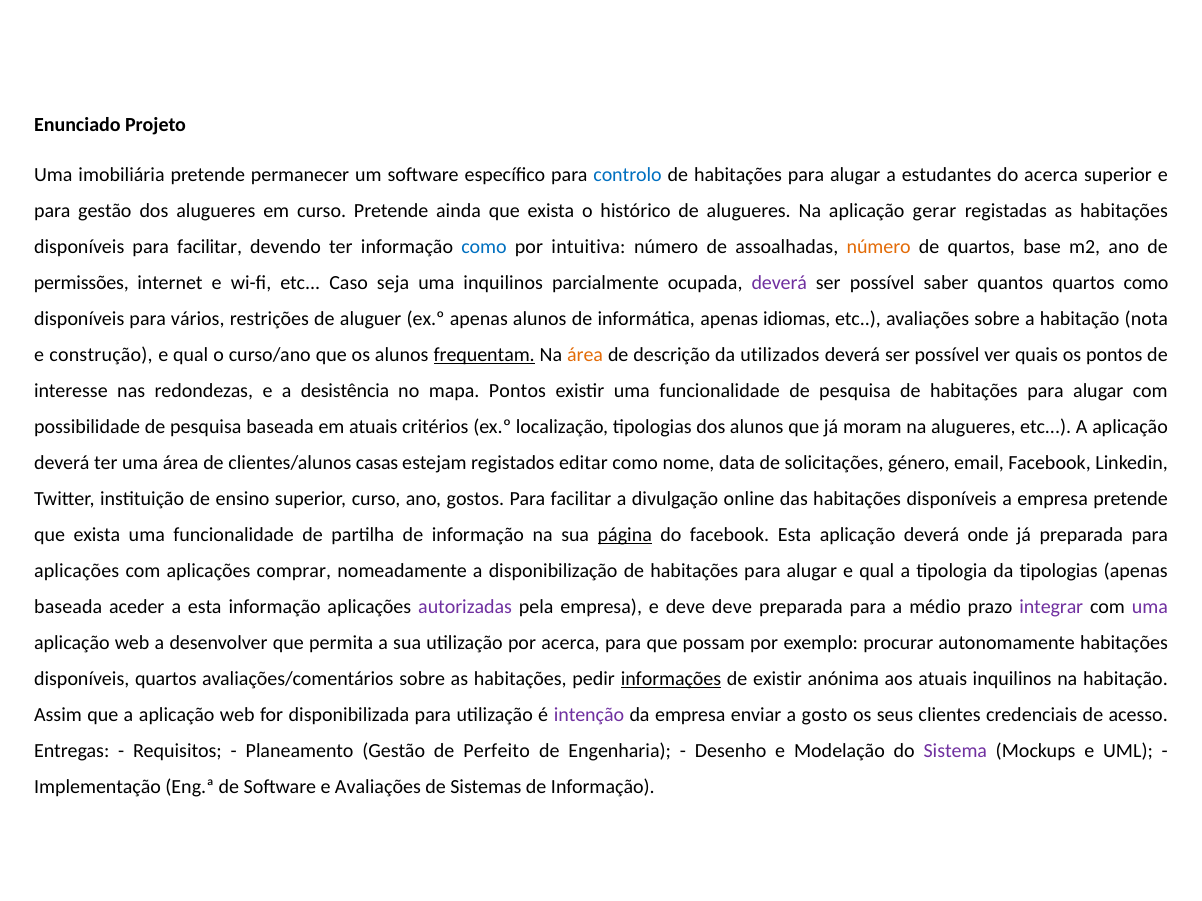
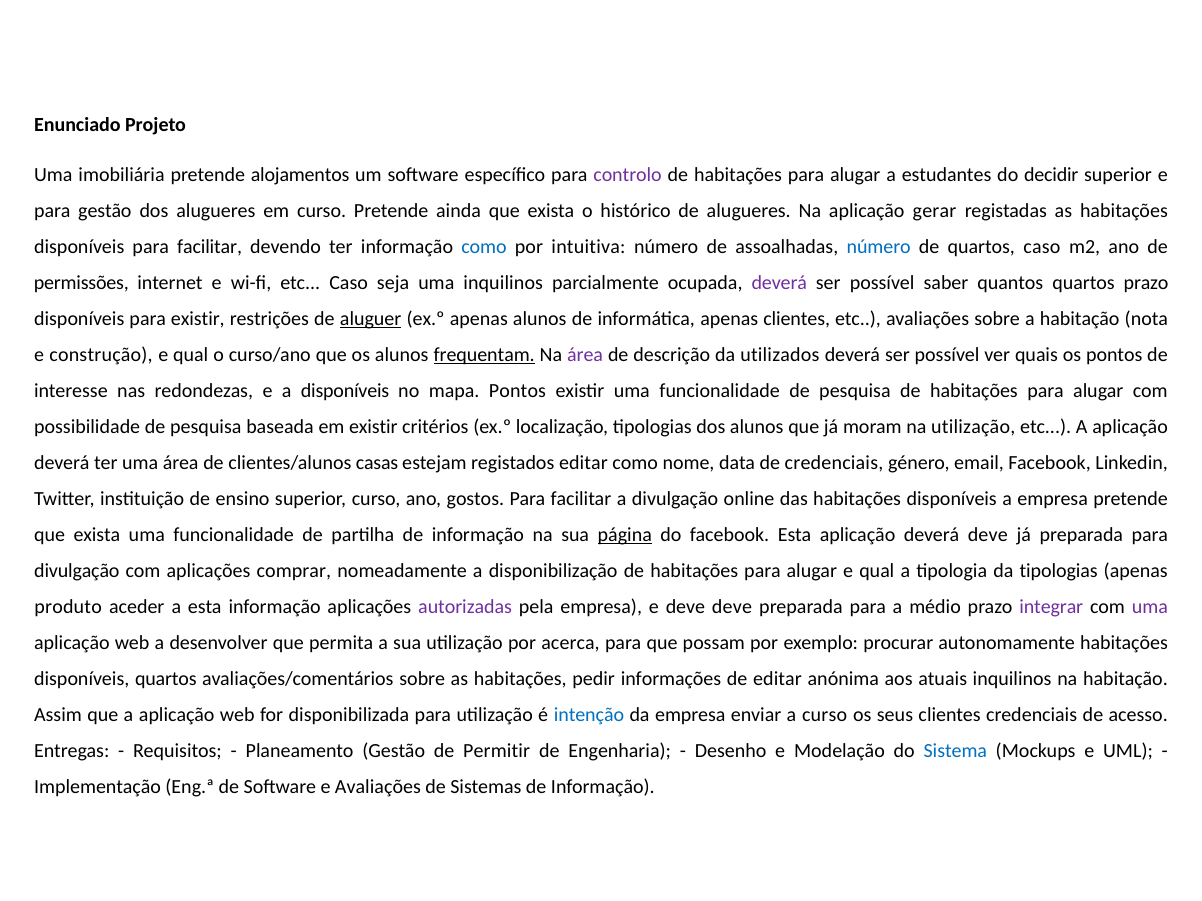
permanecer: permanecer -> alojamentos (300, 175)
controlo colour: blue -> purple (628, 175)
do acerca: acerca -> decidir (1051, 175)
número colour: orange -> blue (879, 247)
quartos base: base -> caso (1042, 247)
quartos como: como -> prazo (1146, 283)
para vários: vários -> existir (198, 319)
aluguer underline: none -> present (371, 319)
apenas idiomas: idiomas -> clientes (797, 319)
área colour: orange -> purple (585, 355)
a desistência: desistência -> disponíveis (345, 391)
em atuais: atuais -> existir (373, 427)
na alugueres: alugueres -> utilização (973, 427)
de solicitações: solicitações -> credenciais (834, 463)
deverá onde: onde -> deve (988, 535)
aplicações: aplicações -> divulgação (77, 571)
baseada: baseada -> produto (68, 607)
informações underline: present -> none (671, 679)
de existir: existir -> editar (777, 679)
intenção colour: purple -> blue (589, 715)
a gosto: gosto -> curso (825, 715)
Perfeito: Perfeito -> Permitir (497, 752)
Sistema colour: purple -> blue (955, 752)
